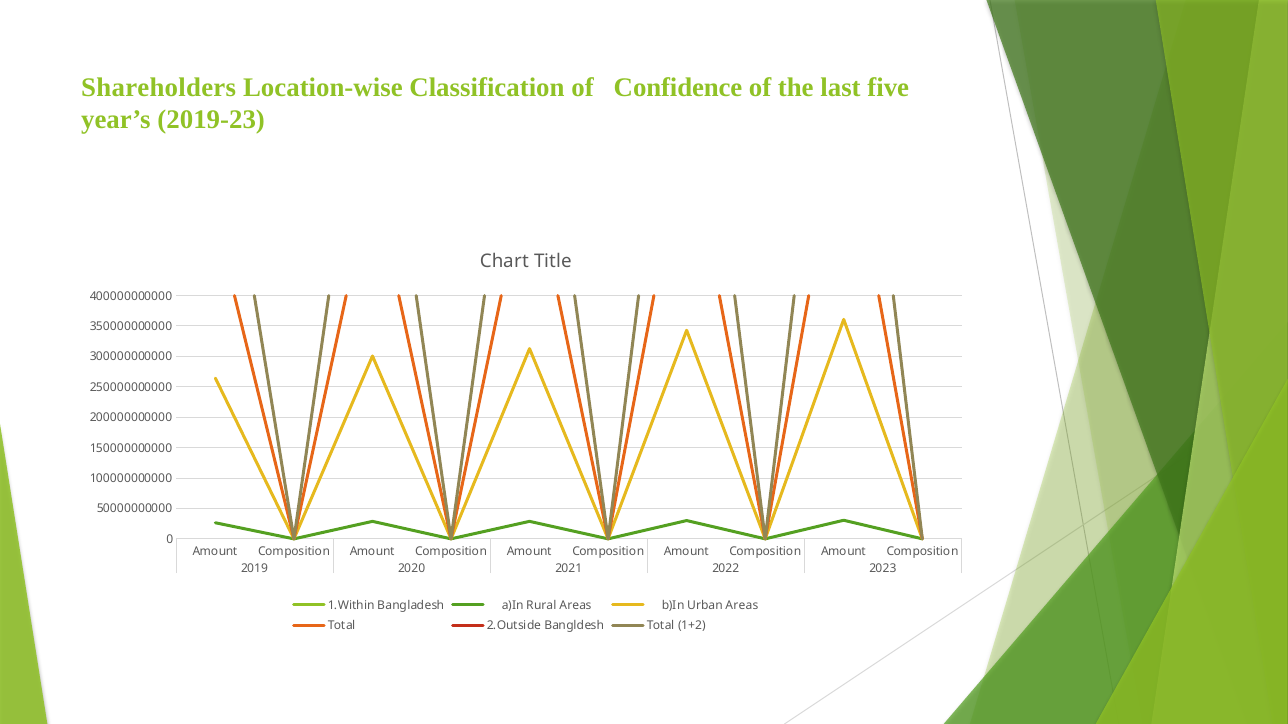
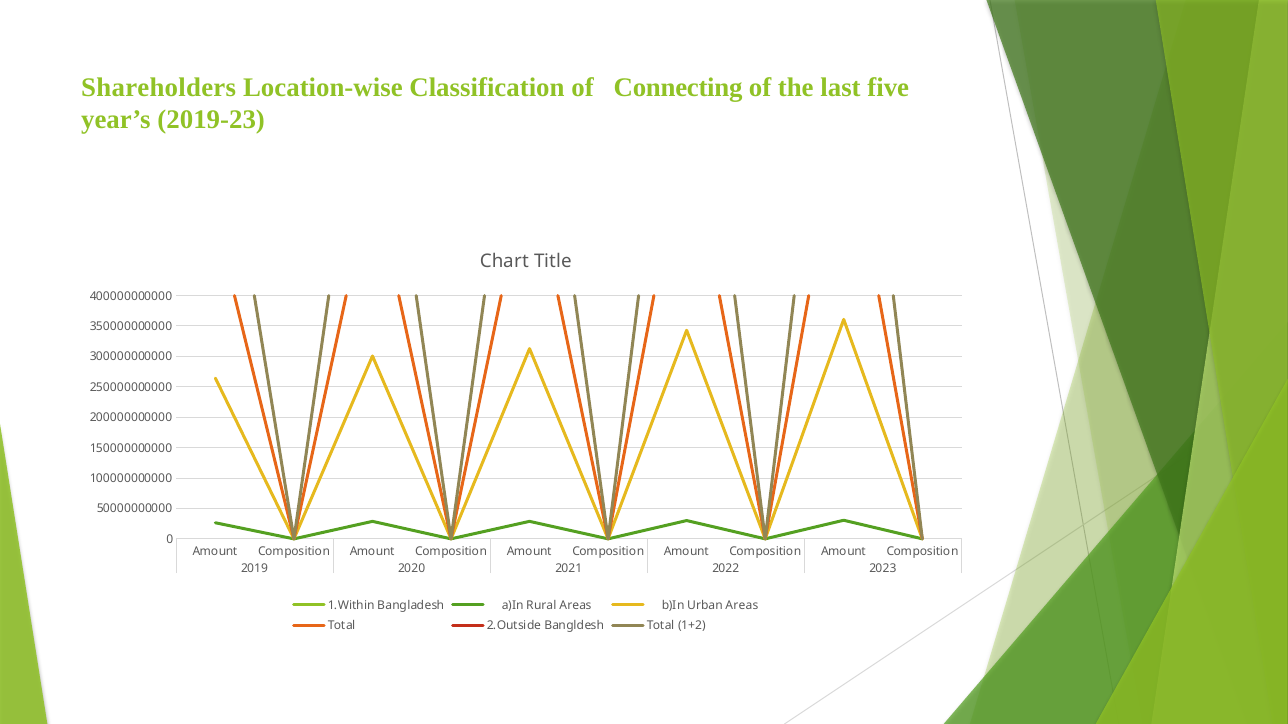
Confidence: Confidence -> Connecting (678, 87)
